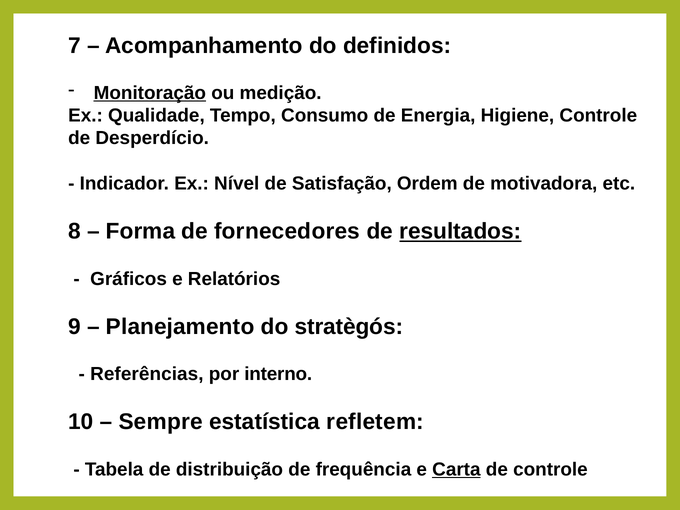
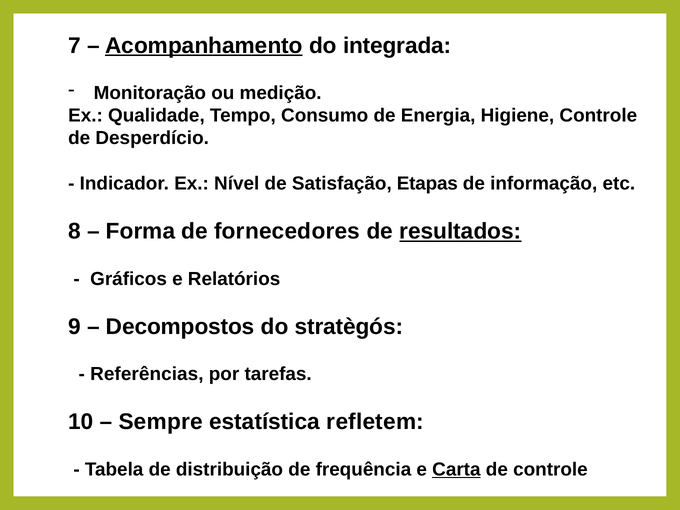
Acompanhamento underline: none -> present (204, 46)
definidos: definidos -> integrada (397, 46)
Monitoração underline: present -> none (150, 93)
Ordem: Ordem -> Etapas (427, 184)
motivadora: motivadora -> informação (544, 184)
Planejamento: Planejamento -> Decompostos (180, 327)
interno: interno -> tarefas (278, 374)
